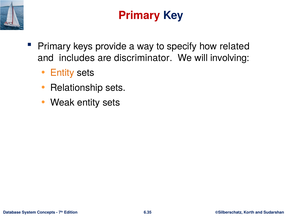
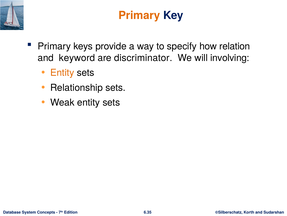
Primary colour: red -> orange (139, 15)
related: related -> relation (235, 46)
includes: includes -> keyword (77, 58)
